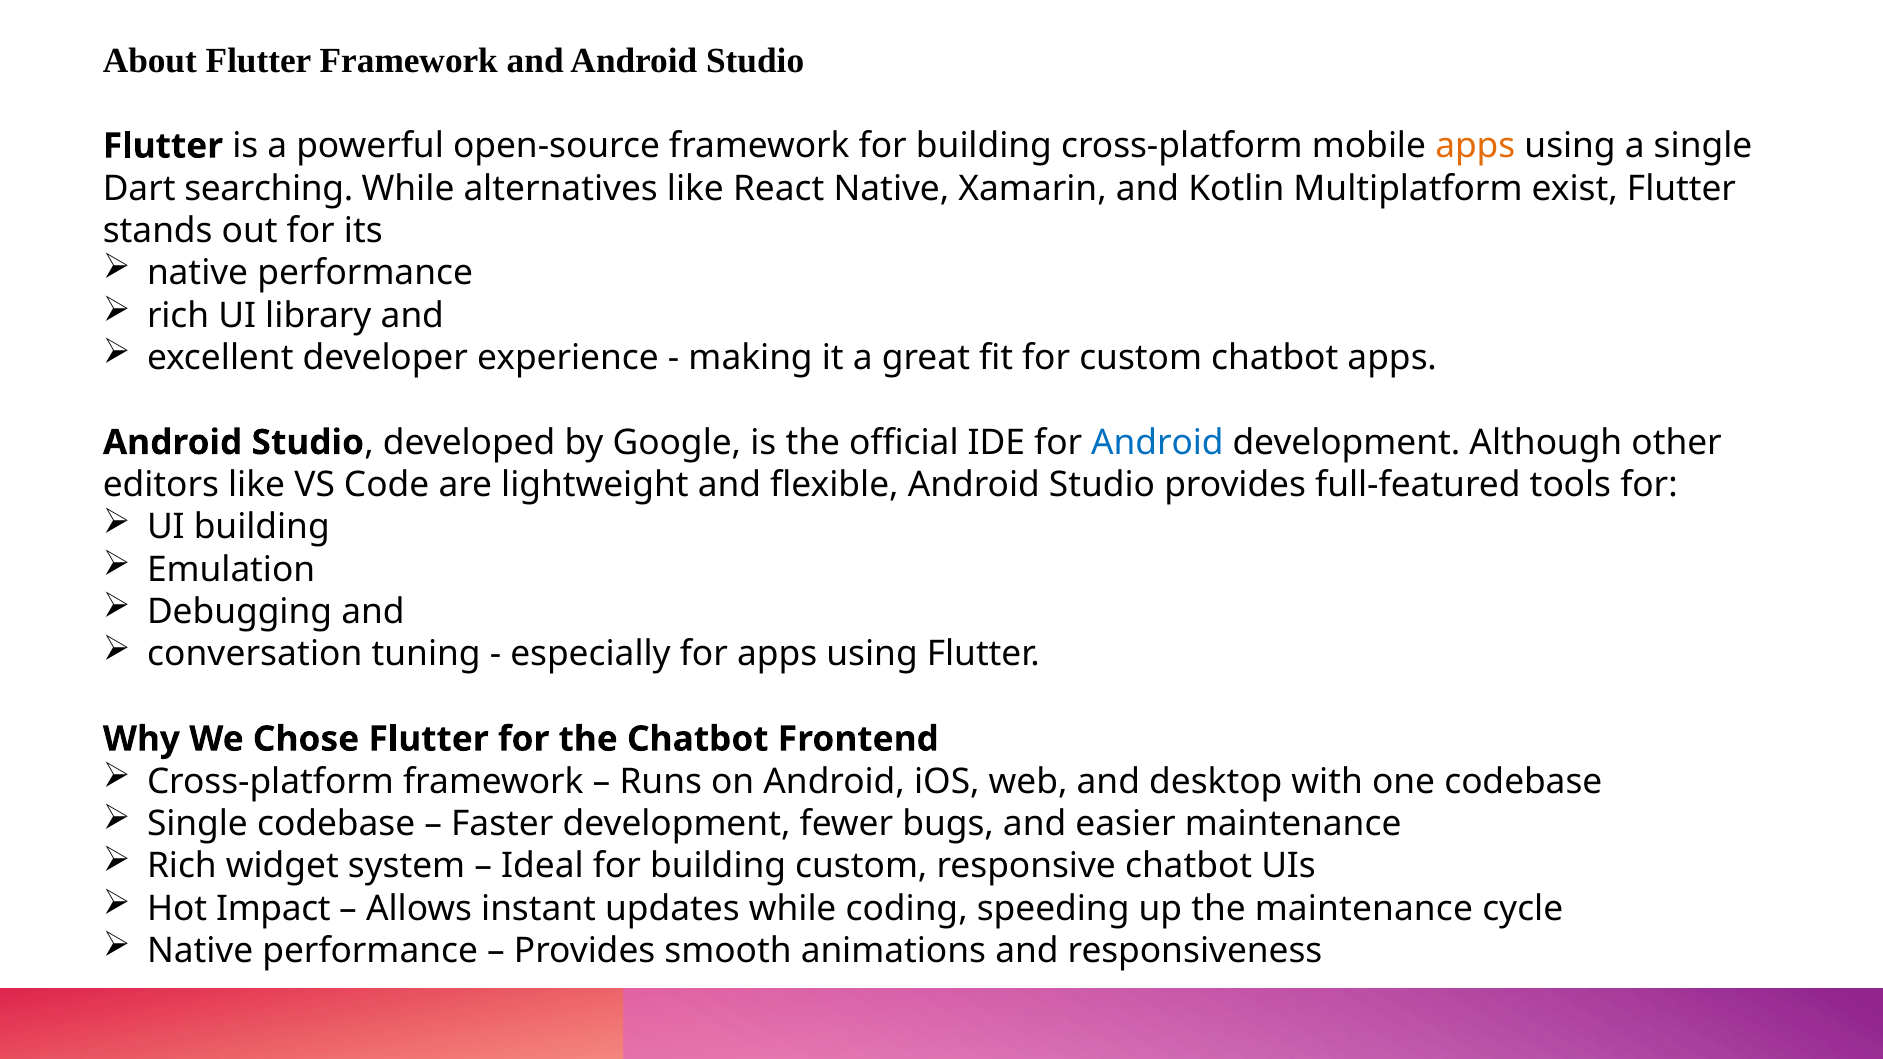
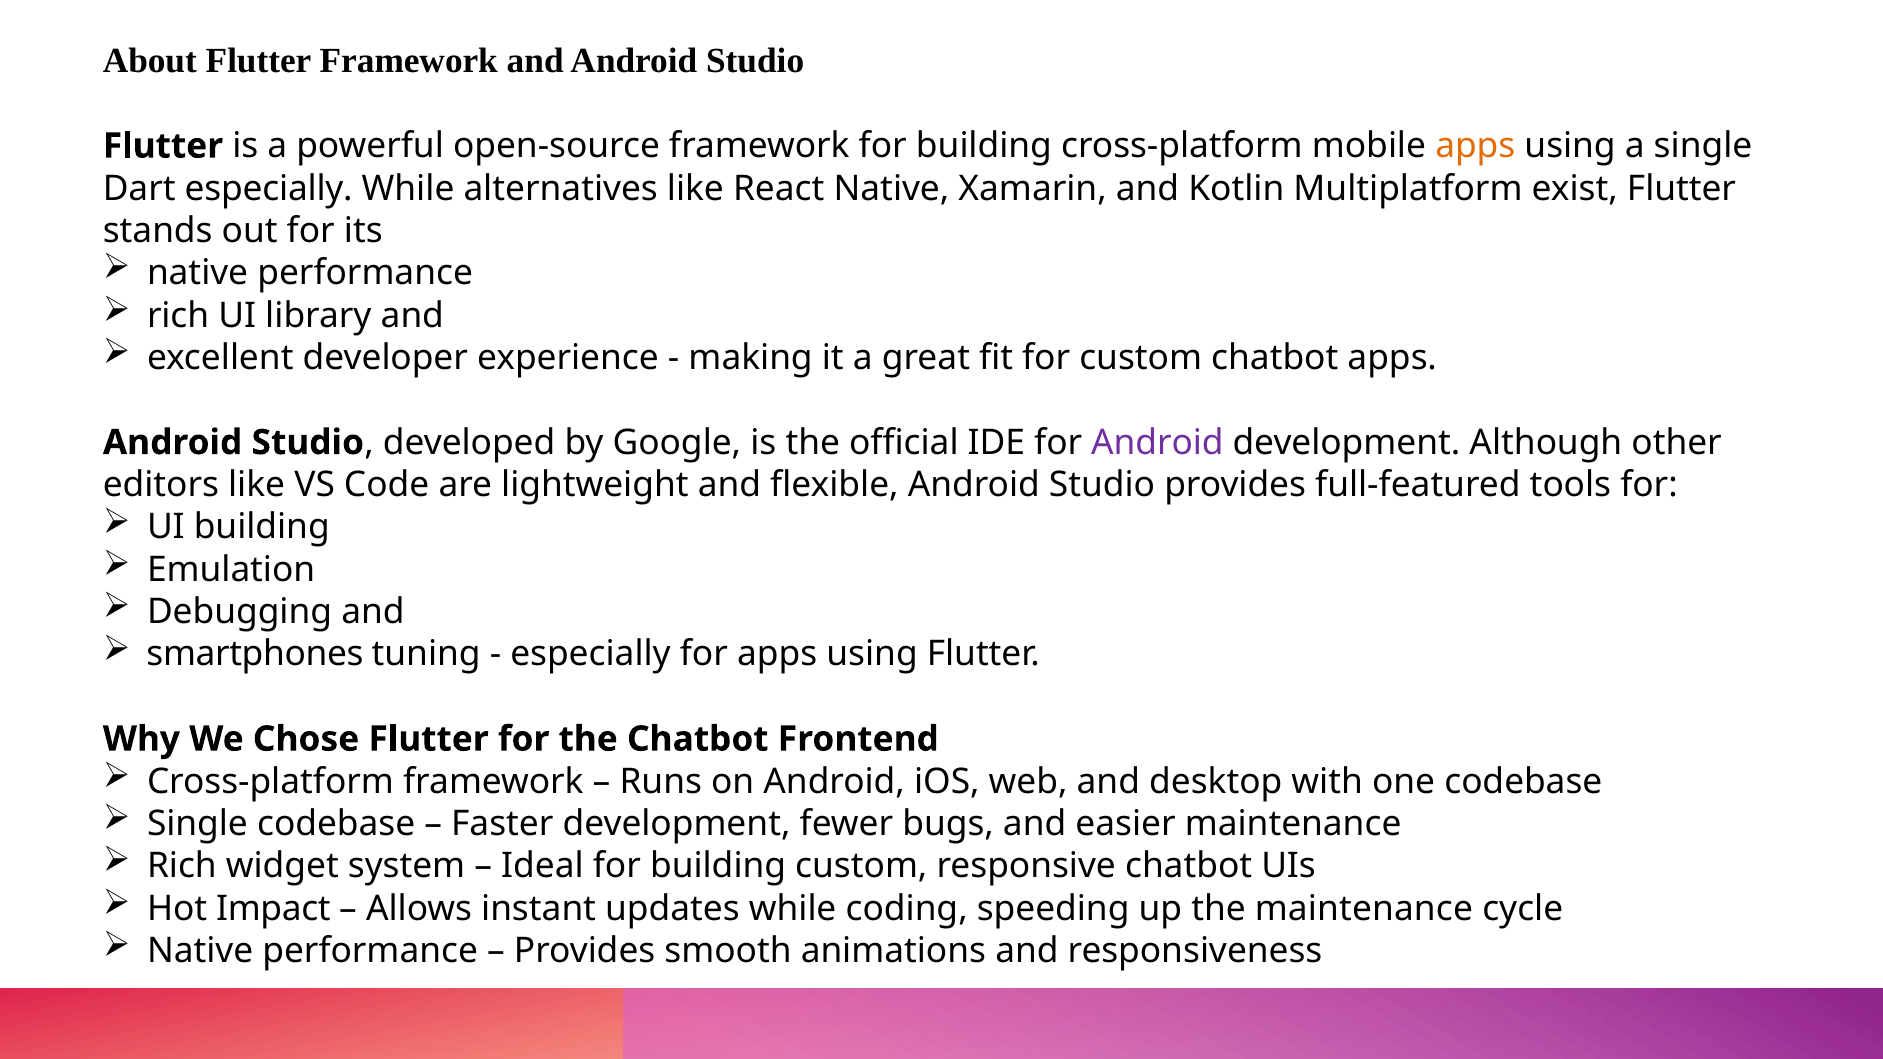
Dart searching: searching -> especially (269, 188)
Android colour: blue -> purple (1157, 443)
conversation: conversation -> smartphones (255, 654)
